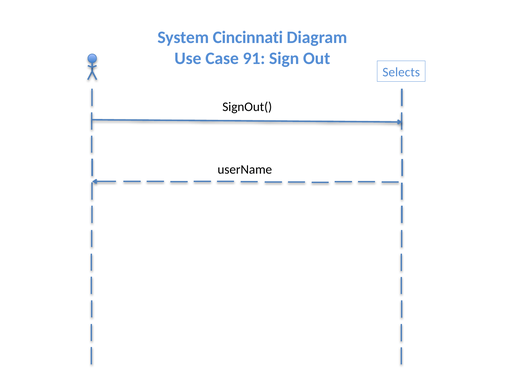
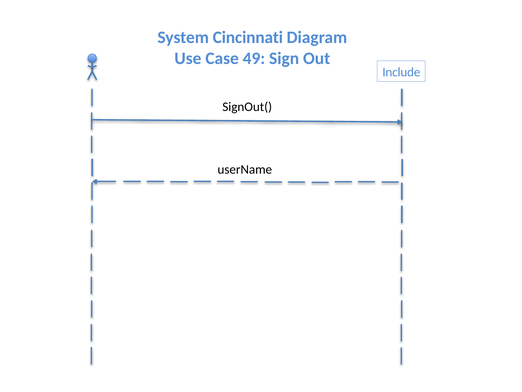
91: 91 -> 49 (254, 58)
Selects: Selects -> Include (401, 72)
